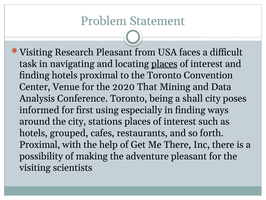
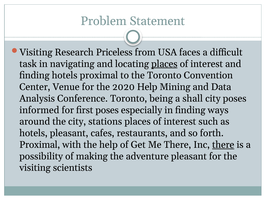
Research Pleasant: Pleasant -> Priceless (114, 52)
2020 That: That -> Help (147, 87)
first using: using -> poses (107, 110)
hotels grouped: grouped -> pleasant (69, 133)
there underline: none -> present (223, 144)
